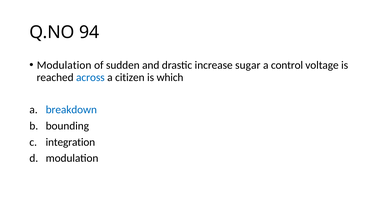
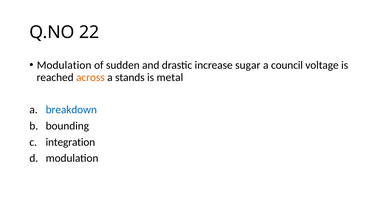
94: 94 -> 22 (89, 32)
control: control -> council (287, 65)
across colour: blue -> orange (90, 77)
citizen: citizen -> stands (130, 77)
which: which -> metal (170, 77)
